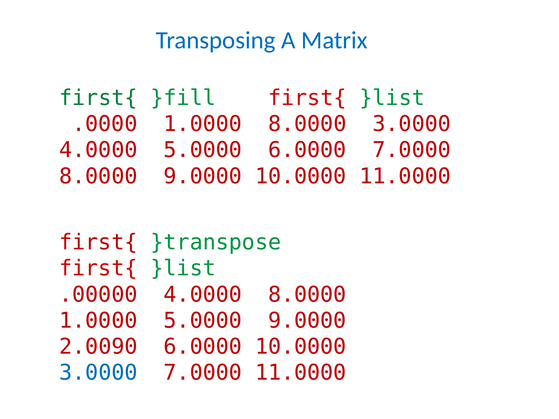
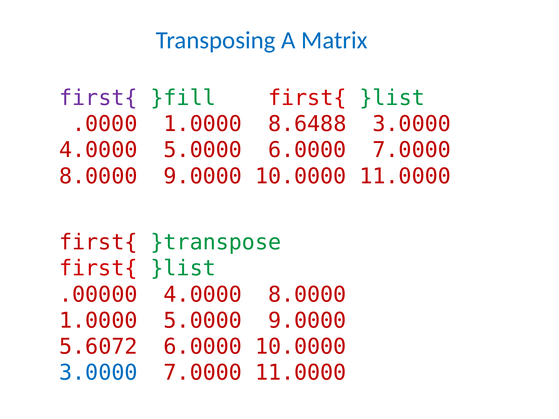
first{ colour: green -> purple (98, 98)
1.0000 8.0000: 8.0000 -> 8.6488 (307, 124)
2.0090: 2.0090 -> 5.6072 (98, 347)
